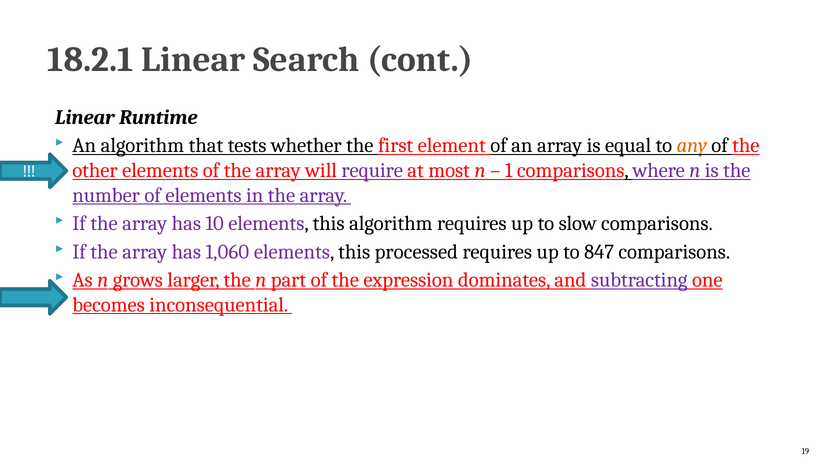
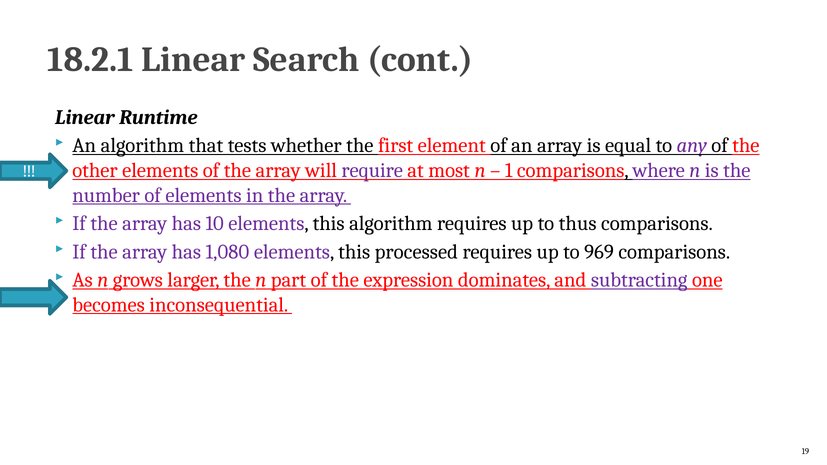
any colour: orange -> purple (692, 146)
slow: slow -> thus (578, 224)
1,060: 1,060 -> 1,080 (227, 252)
847: 847 -> 969 (599, 252)
